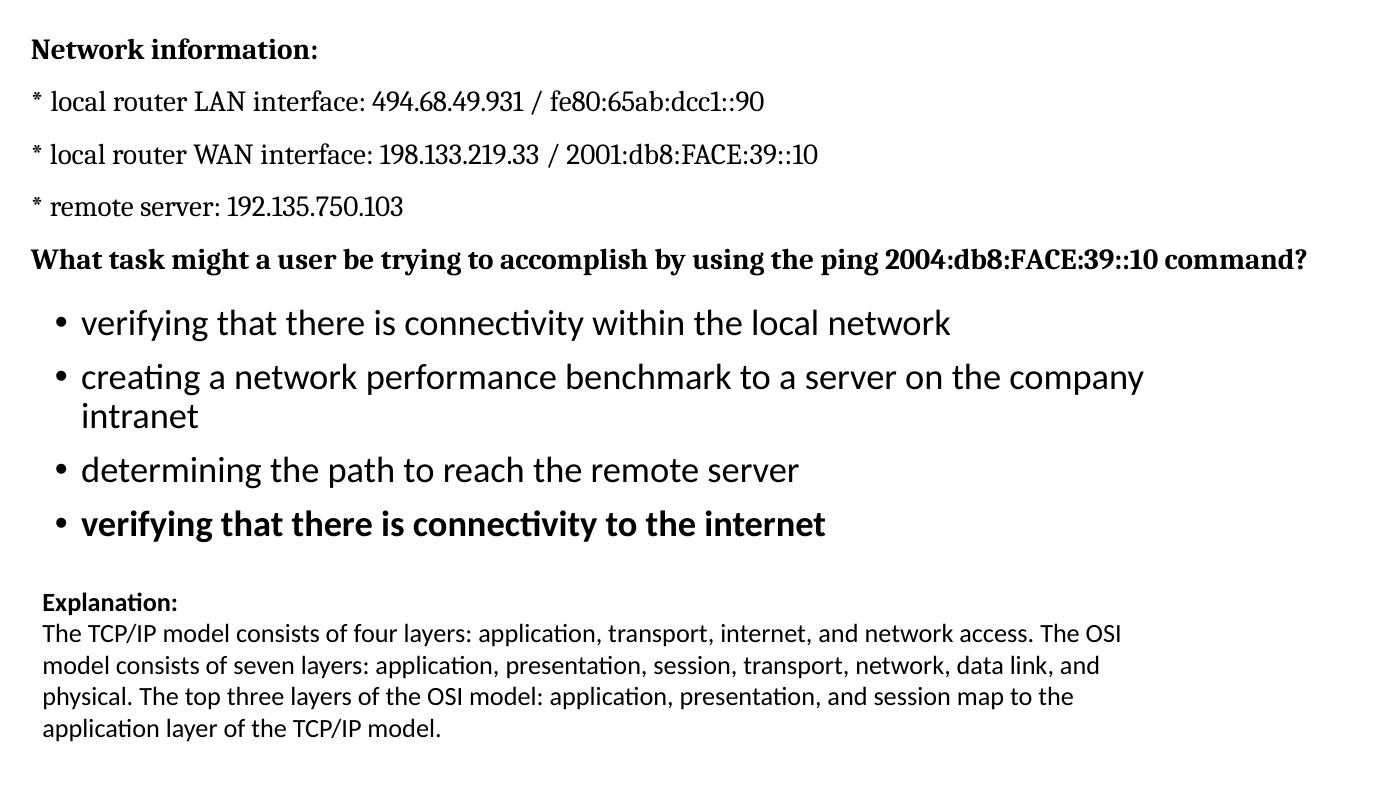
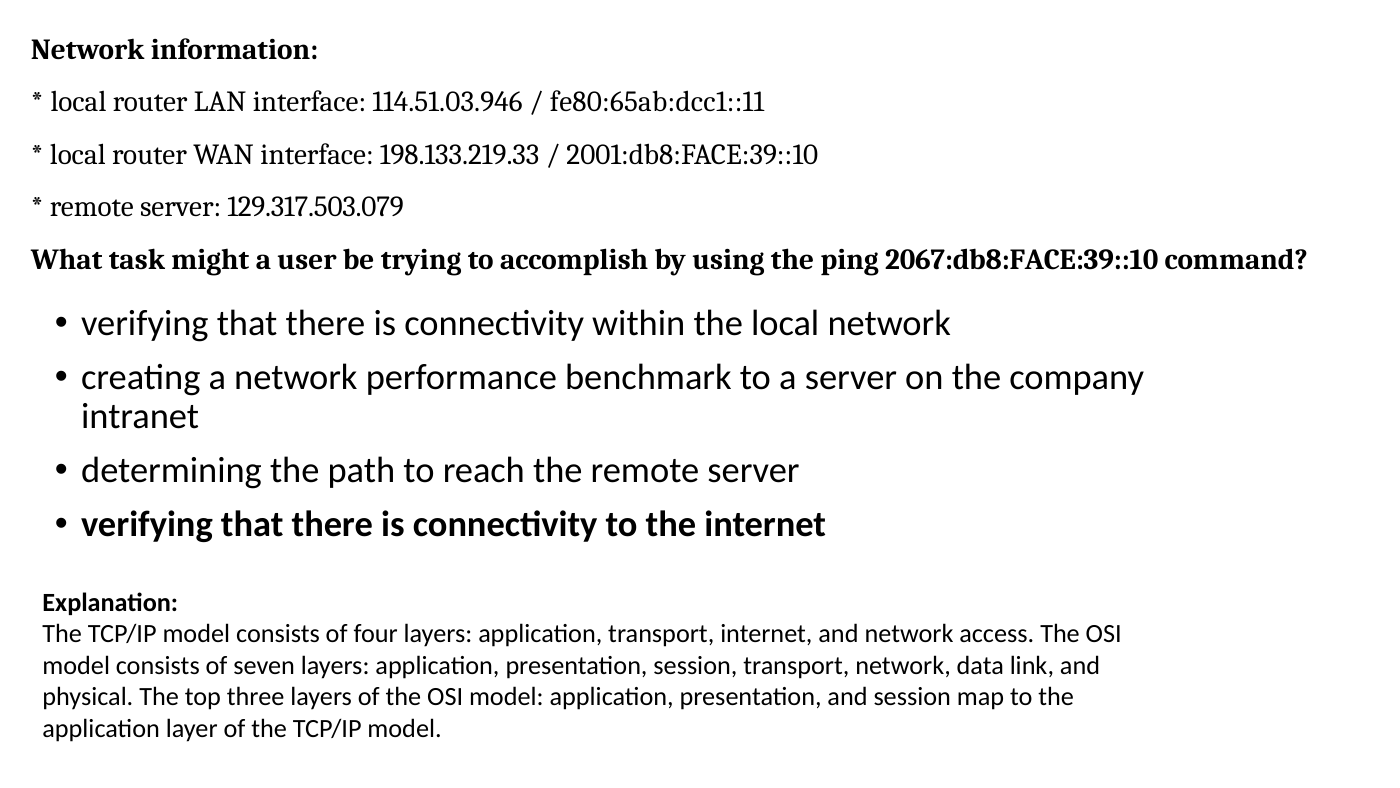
494.68.49.931: 494.68.49.931 -> 114.51.03.946 (447, 102)
fe80:65ab:dcc1::90: fe80:65ab:dcc1::90 -> fe80:65ab:dcc1::11 (657, 102)
192.135.750.103: 192.135.750.103 -> 129.317.503.079 (316, 207)
2004:db8:FACE:39::10: 2004:db8:FACE:39::10 -> 2067:db8:FACE:39::10 (1022, 260)
